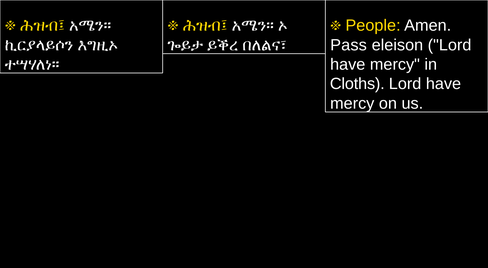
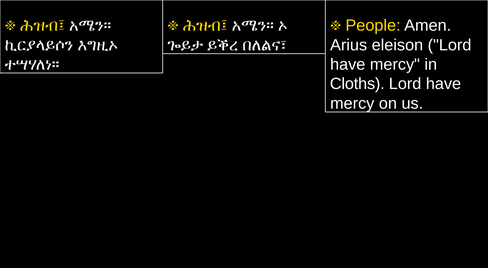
Pass: Pass -> Arius (349, 45)
